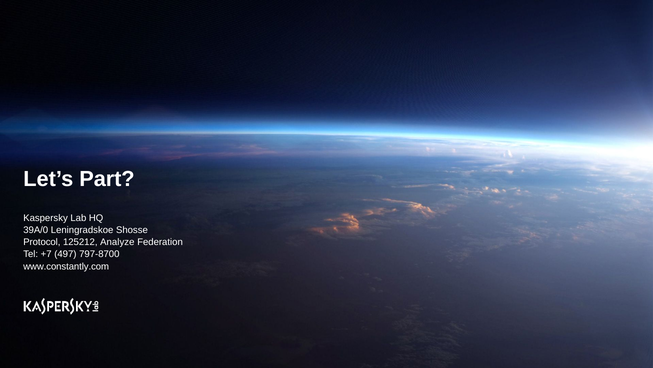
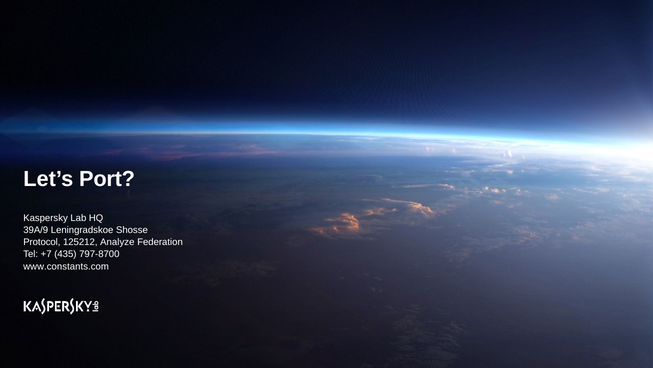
Part: Part -> Port (107, 179)
39A/0: 39A/0 -> 39A/9 (36, 230)
497: 497 -> 435 (65, 254)
www.constantly.com: www.constantly.com -> www.constants.com (66, 266)
